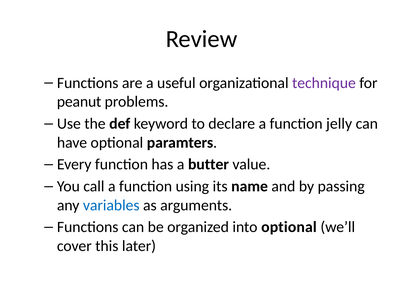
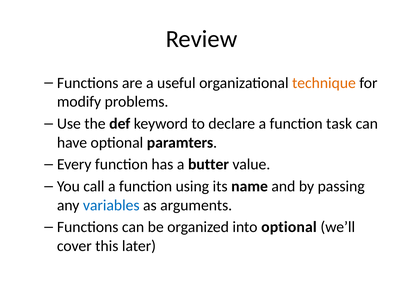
technique colour: purple -> orange (324, 83)
peanut: peanut -> modify (79, 102)
jelly: jelly -> task (339, 124)
